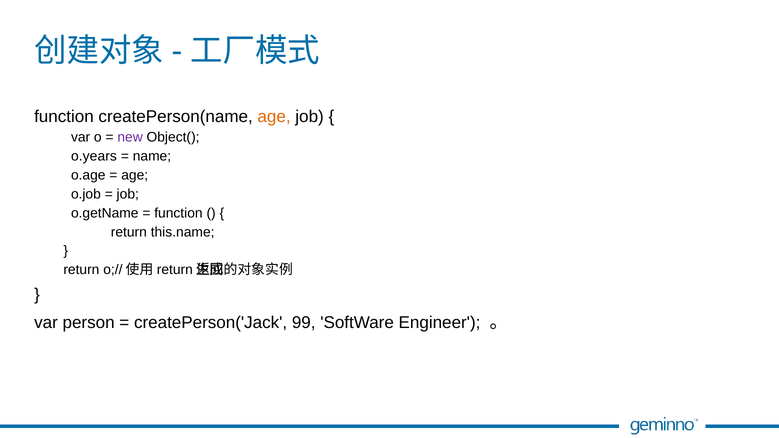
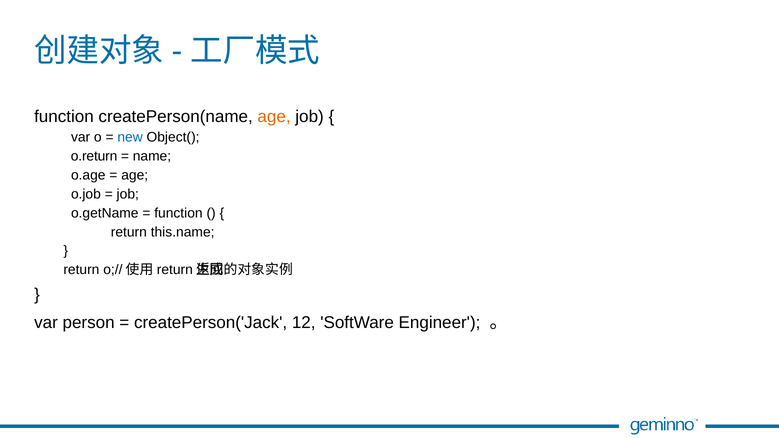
new colour: purple -> blue (130, 137)
o.years: o.years -> o.return (94, 156)
99: 99 -> 12 (304, 323)
